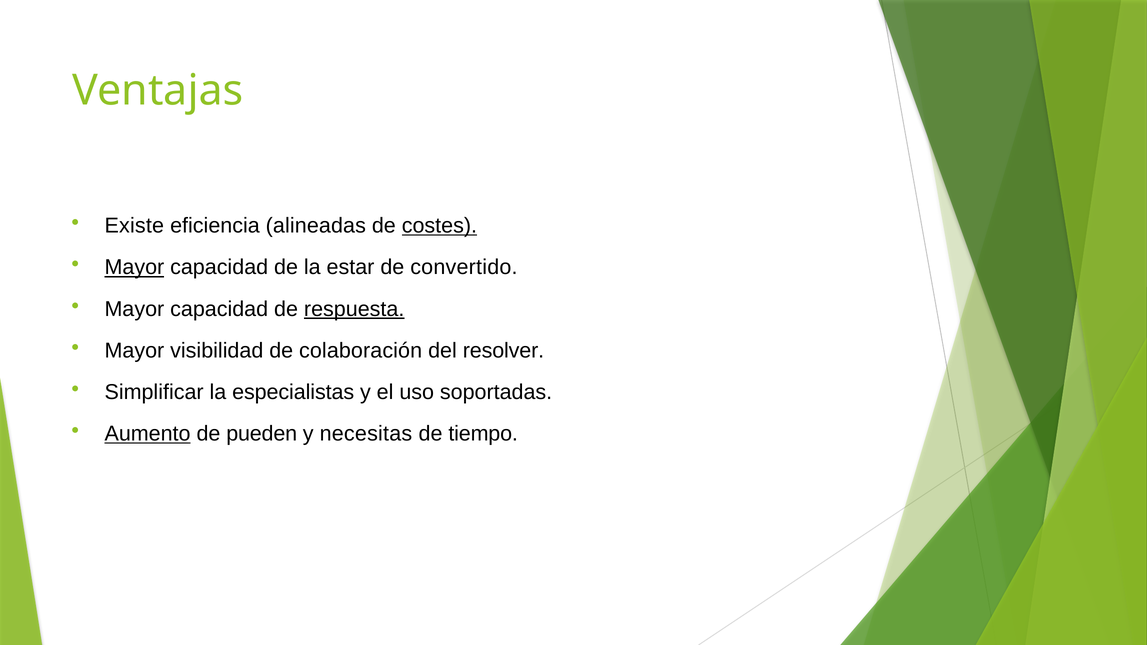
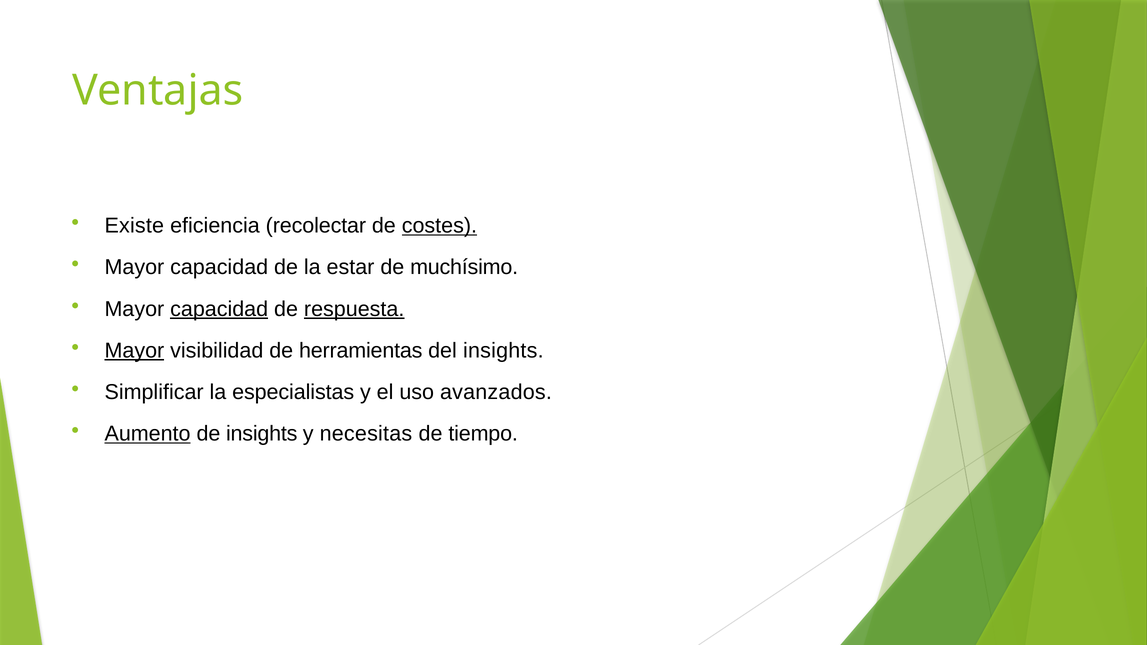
alineadas: alineadas -> recolectar (316, 226)
Mayor underline: present -> none (134, 267)
convertido: convertido -> muchísimo (464, 267)
capacidad underline: none -> present (219, 309)
Mayor underline: none -> present (134, 351)
colaboración: colaboración -> herramientas (361, 351)
del resolver: resolver -> insights (503, 351)
soportadas: soportadas -> avanzados (496, 392)
de pueden: pueden -> insights (262, 434)
